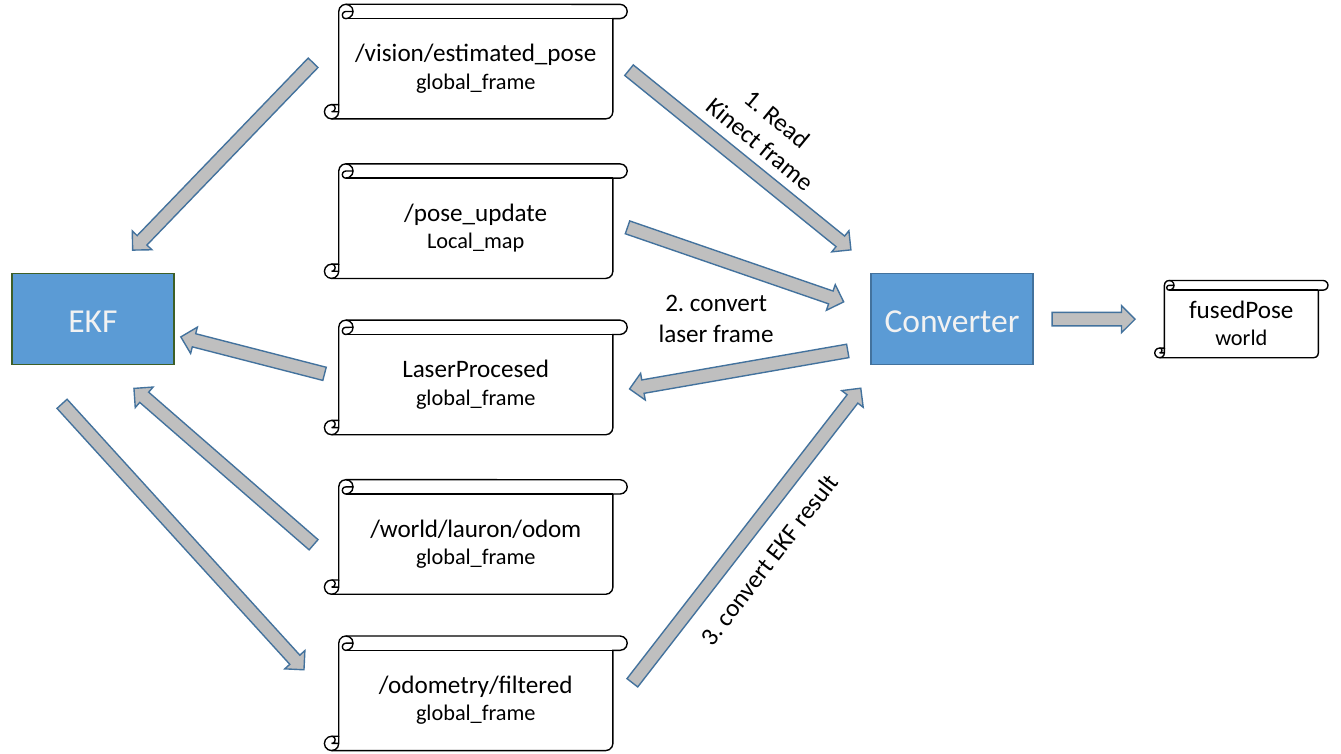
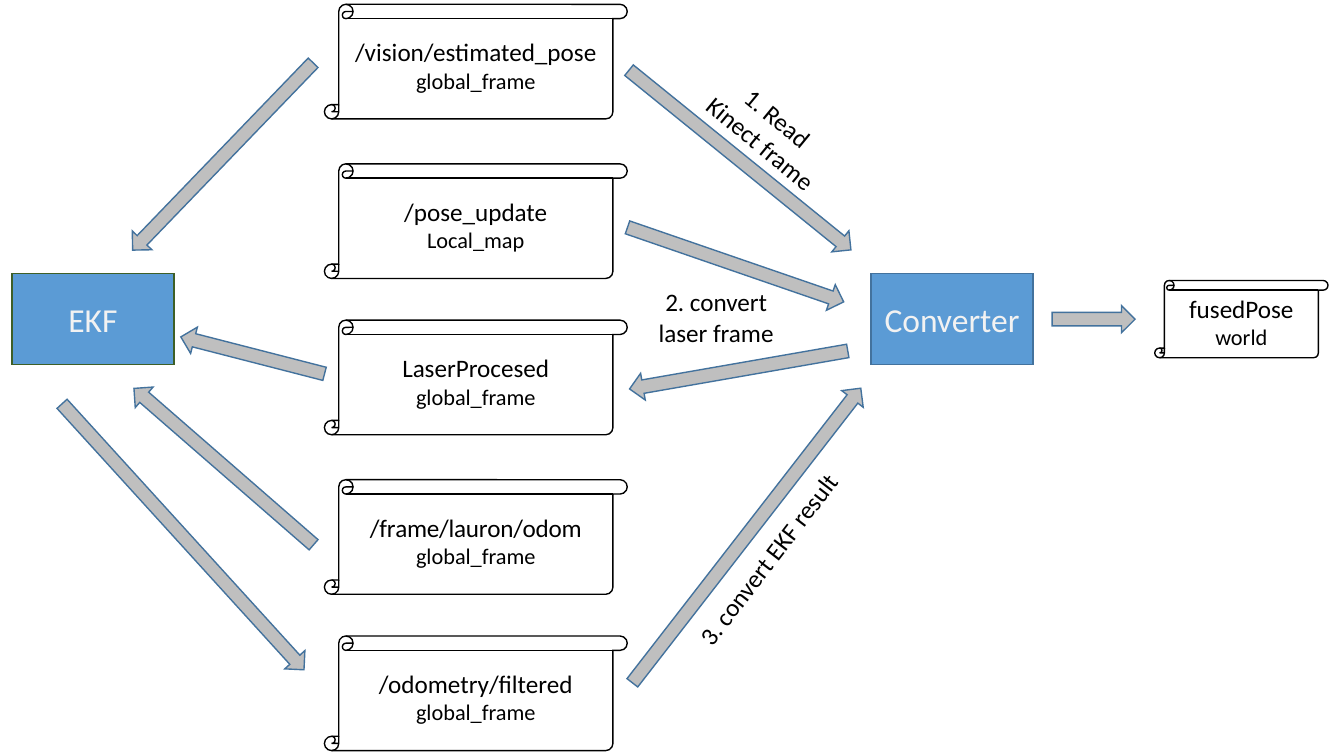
/world/lauron/odom: /world/lauron/odom -> /frame/lauron/odom (476, 529)
